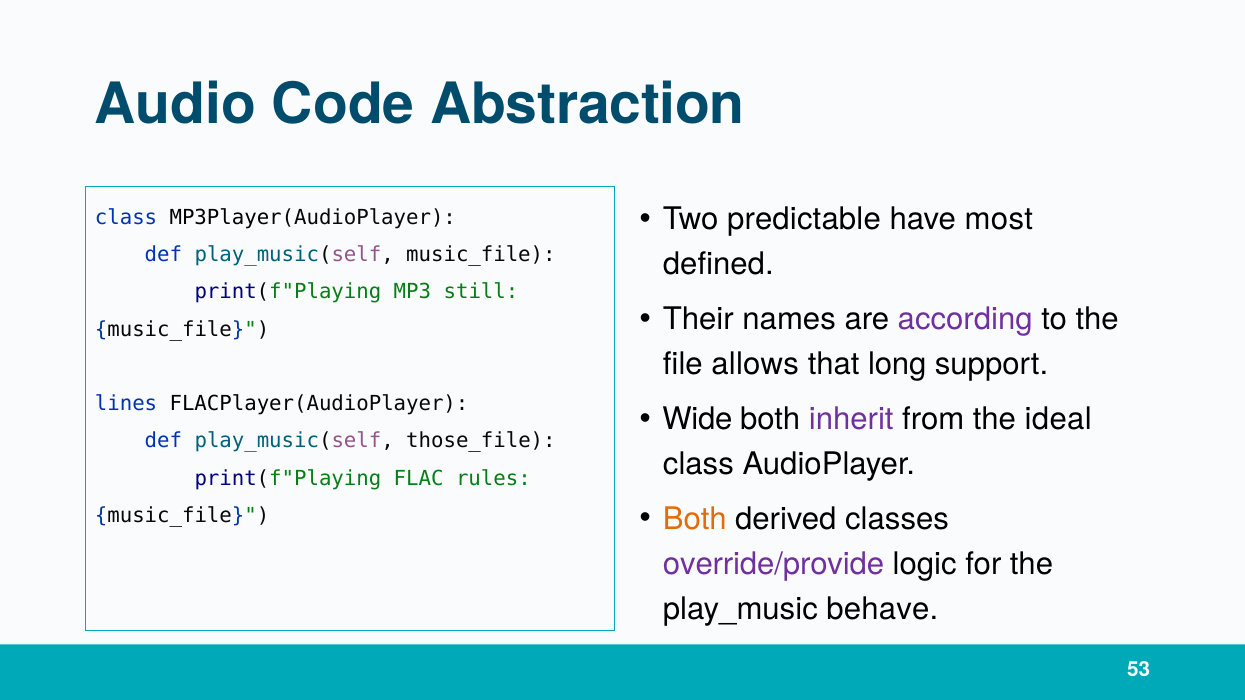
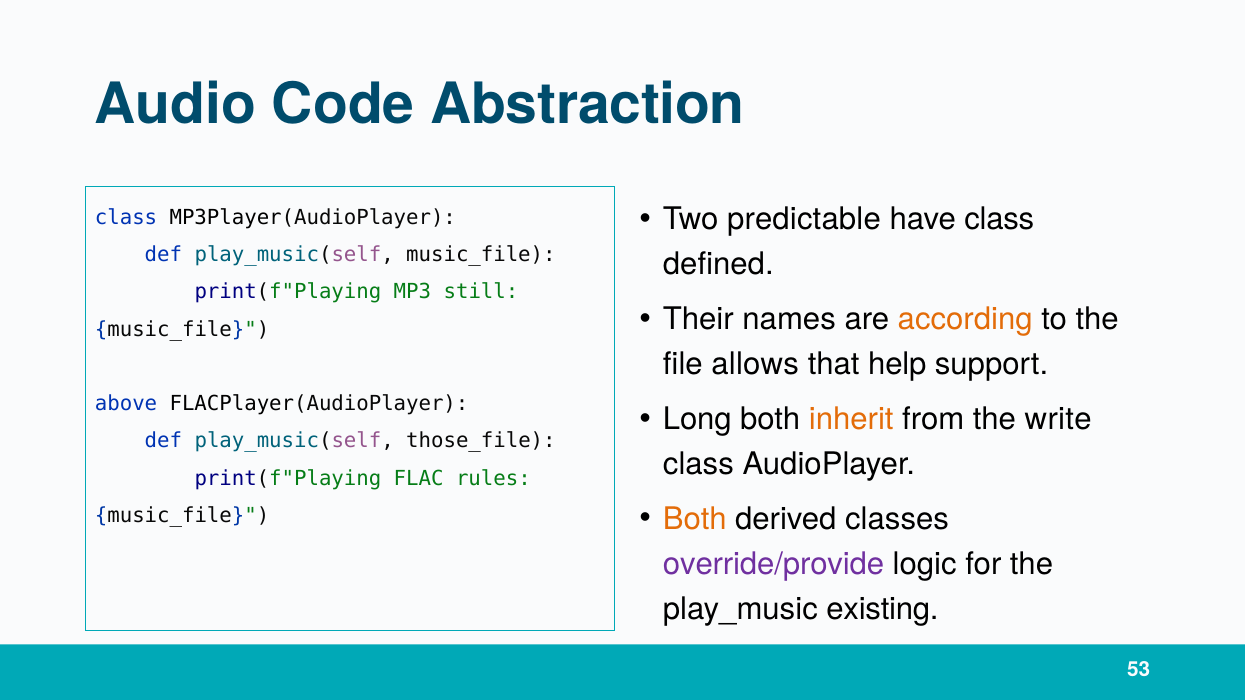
have most: most -> class (999, 219)
according colour: purple -> orange (965, 319)
long: long -> help (897, 364)
lines: lines -> above (126, 404)
Wide: Wide -> Long (697, 419)
inherit colour: purple -> orange (851, 419)
ideal: ideal -> write (1058, 419)
behave: behave -> existing (882, 609)
